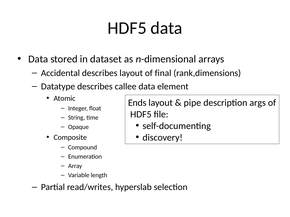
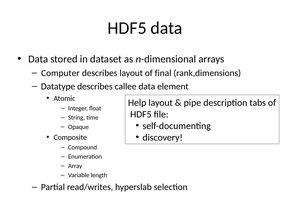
Accidental: Accidental -> Computer (60, 73)
Ends: Ends -> Help (137, 103)
args: args -> tabs (258, 103)
